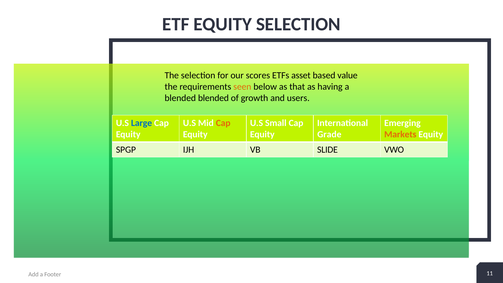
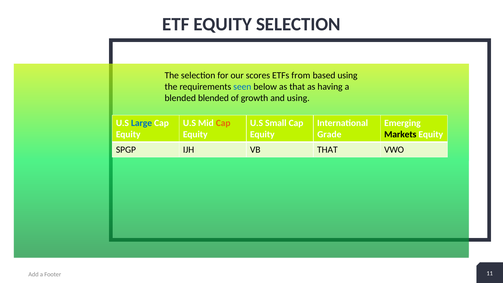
asset: asset -> from (301, 76)
based value: value -> using (347, 76)
seen colour: orange -> blue (242, 87)
and users: users -> using (298, 98)
Markets colour: orange -> black (400, 134)
VB SLIDE: SLIDE -> THAT (327, 150)
